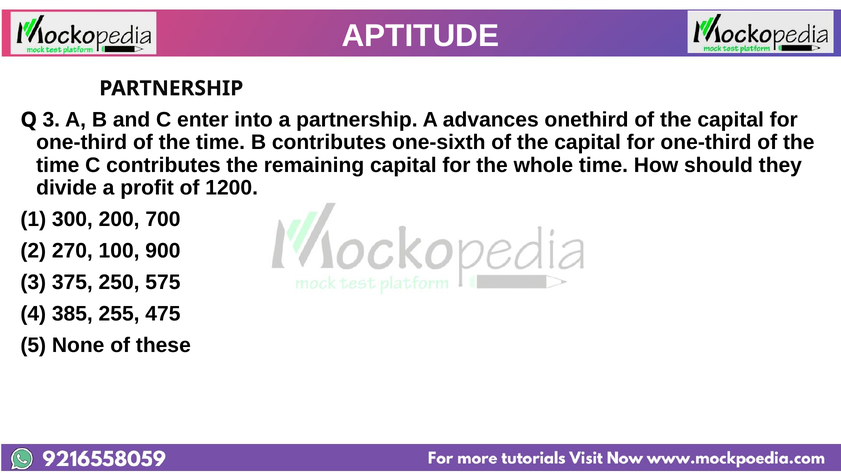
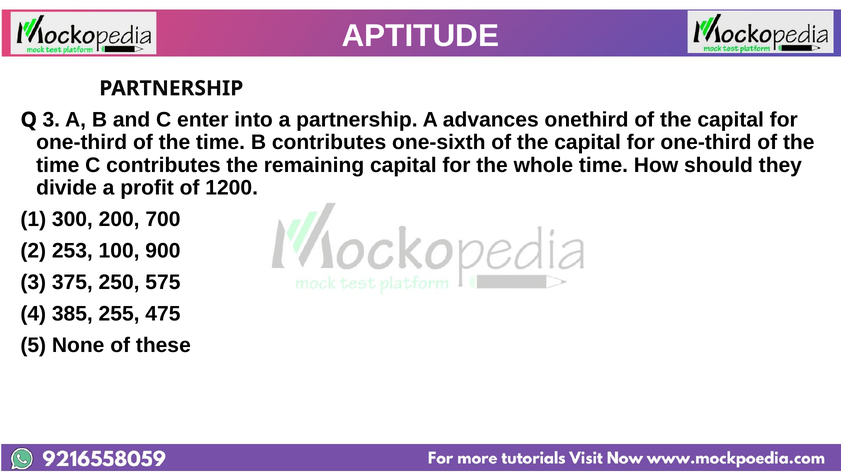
270: 270 -> 253 (72, 251)
